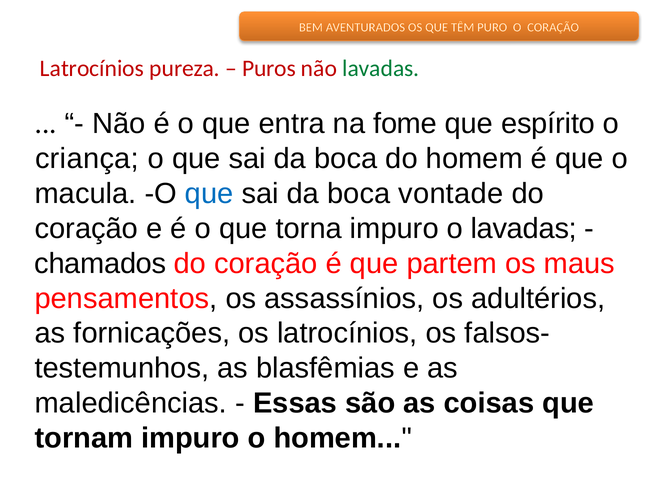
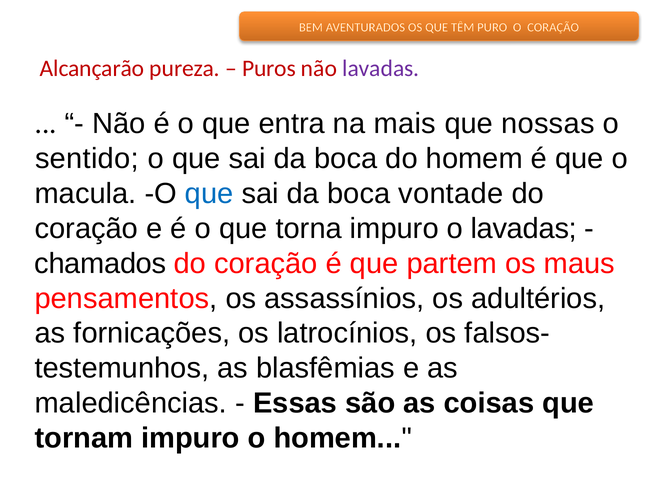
Latrocínios: Latrocínios -> Alcançarão (92, 69)
lavadas colour: green -> purple (381, 69)
fome: fome -> mais (405, 124)
espírito: espírito -> nossas (548, 124)
criança: criança -> sentido (87, 159)
